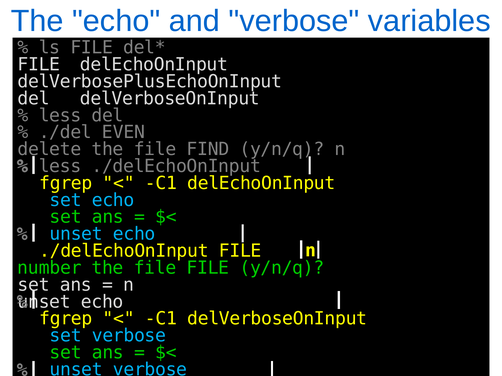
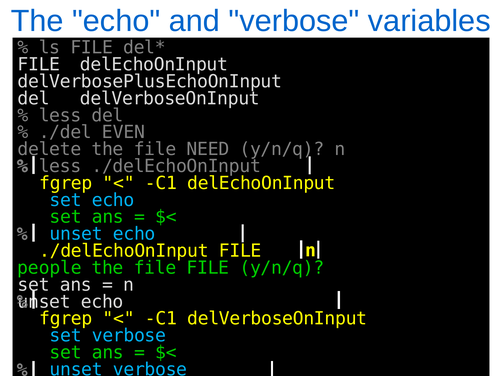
FIND: FIND -> NEED (208, 149)
number: number -> people (50, 268)
